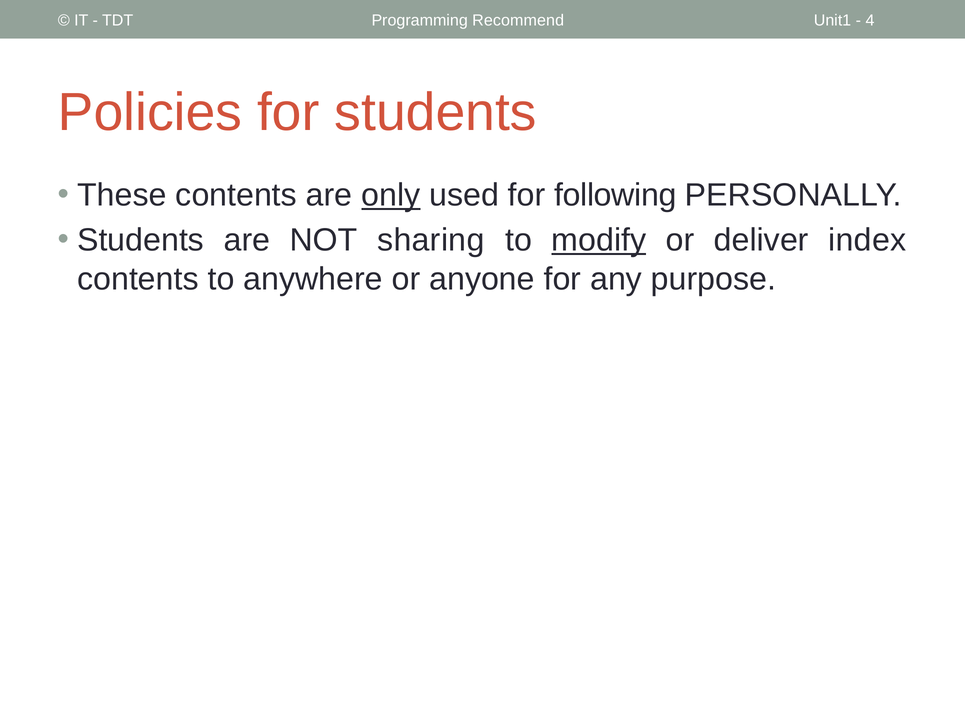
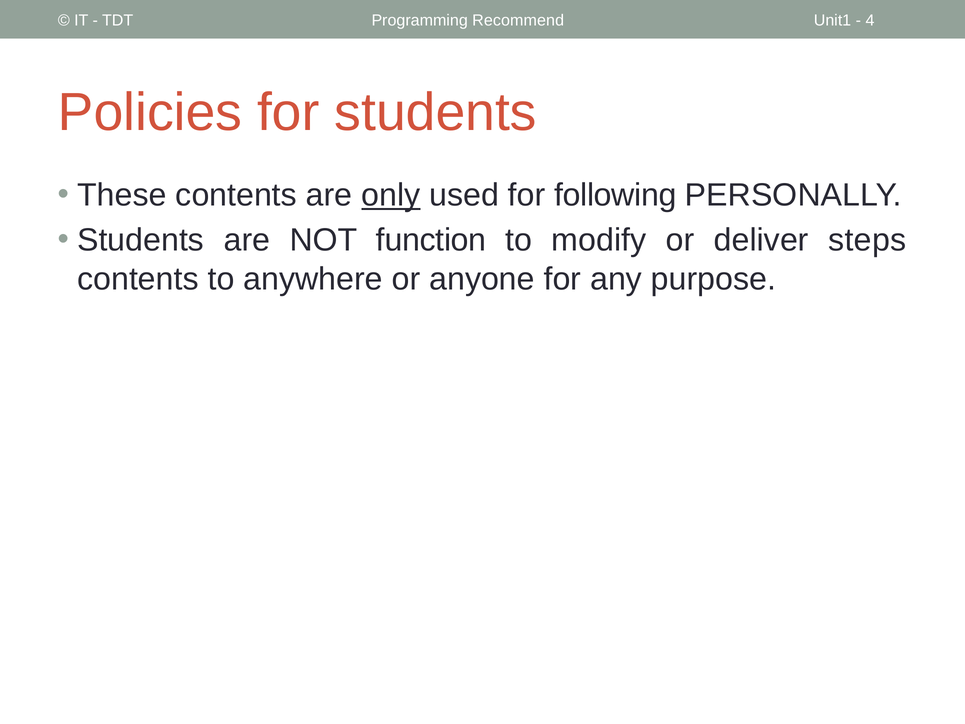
sharing: sharing -> function (431, 240)
modify underline: present -> none (599, 240)
index: index -> steps (867, 240)
